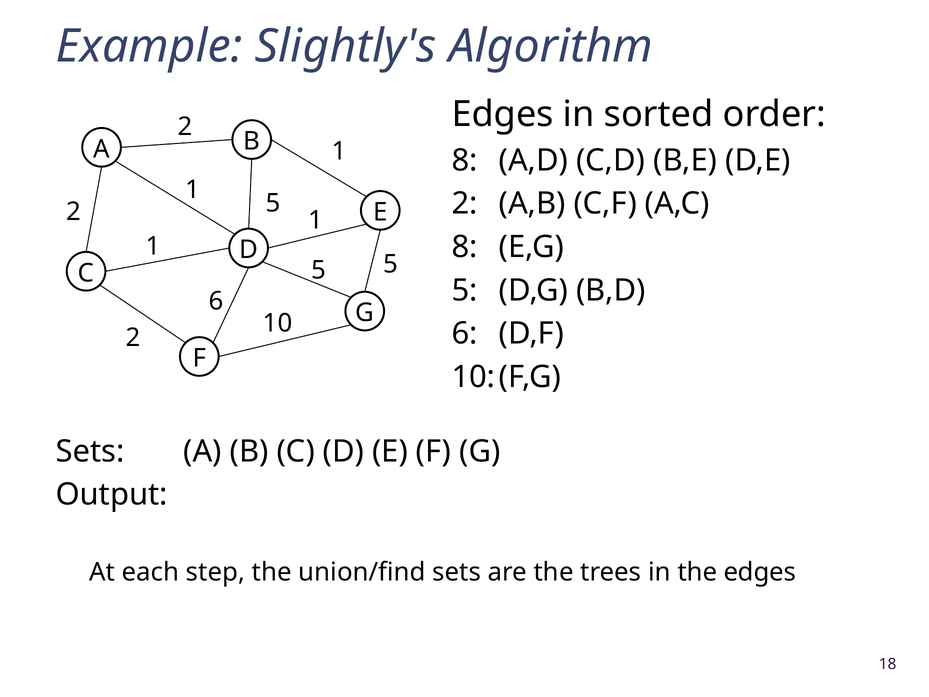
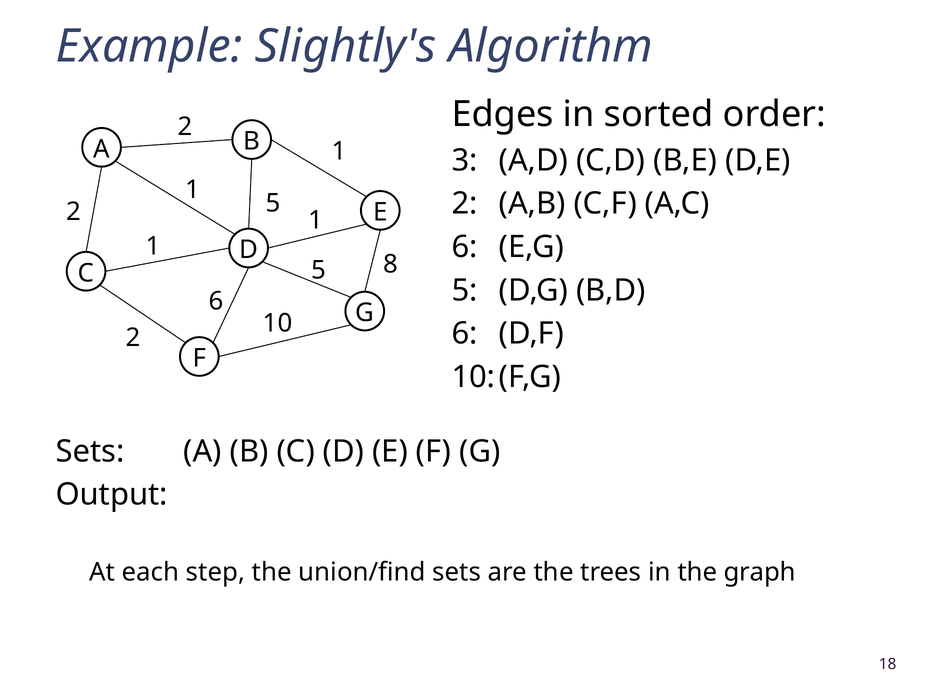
8: 8 -> 3 (465, 160)
8: 8 -> 6 (465, 247)
5 5: 5 -> 8 (391, 264)
the edges: edges -> graph (760, 572)
